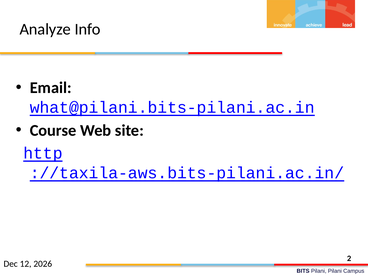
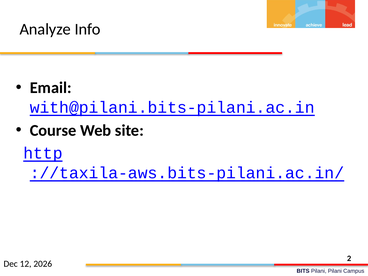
what@pilani.bits-pilani.ac.in: what@pilani.bits-pilani.ac.in -> with@pilani.bits-pilani.ac.in (172, 107)
